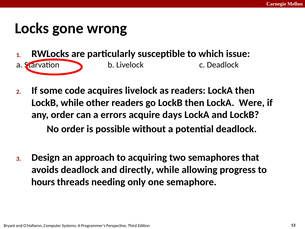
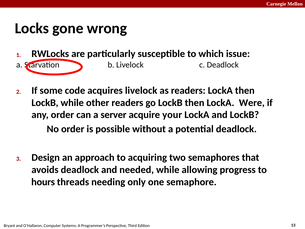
errors: errors -> server (114, 115)
days: days -> your (172, 115)
directly: directly -> needed (137, 170)
